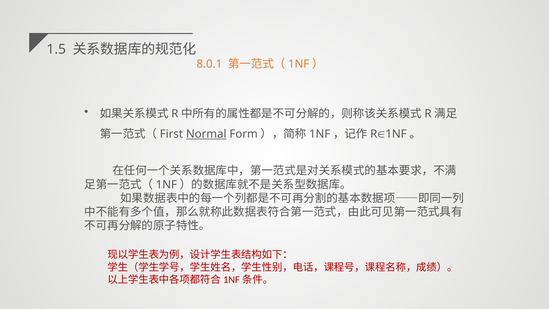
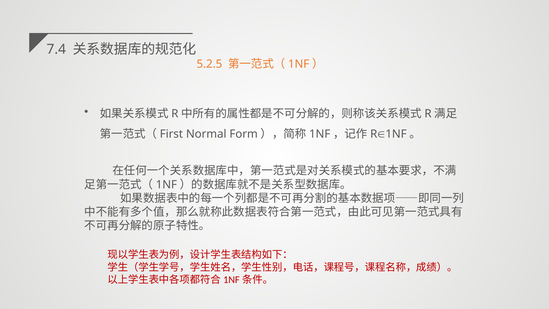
1.5: 1.5 -> 7.4 (56, 49)
8.0.1: 8.0.1 -> 5.2.5 (209, 64)
Normal underline: present -> none (206, 134)
